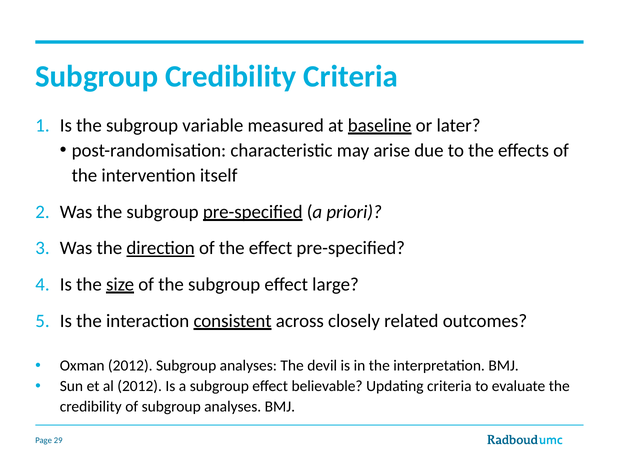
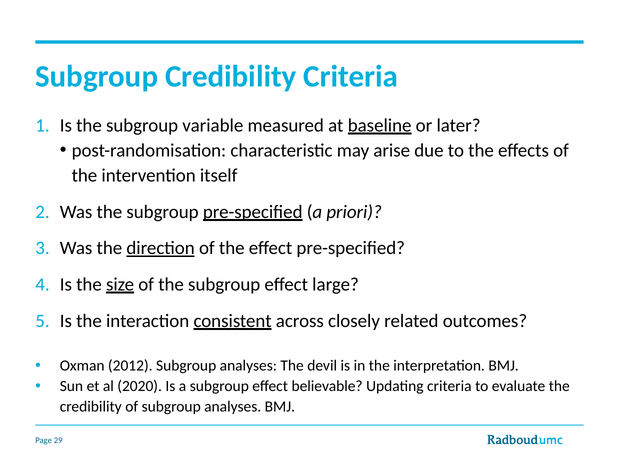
al 2012: 2012 -> 2020 (140, 386)
